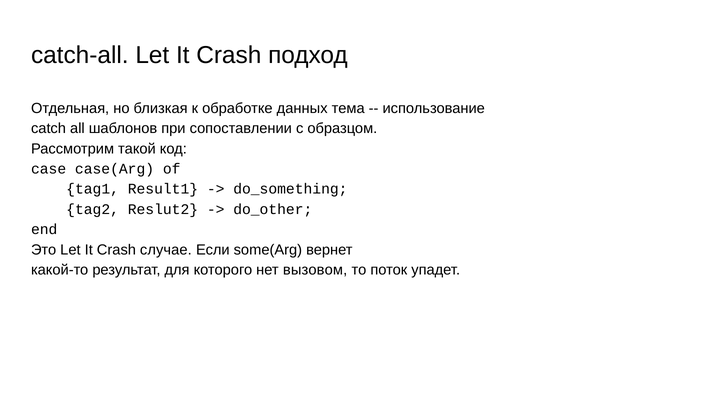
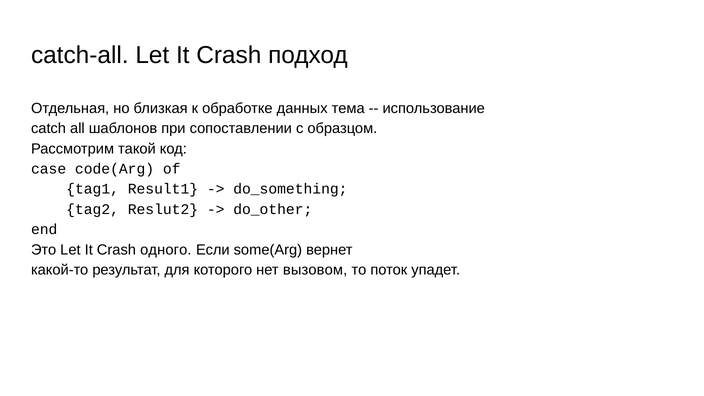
case(Arg: case(Arg -> code(Arg (115, 169)
случае: случае -> одного (166, 250)
